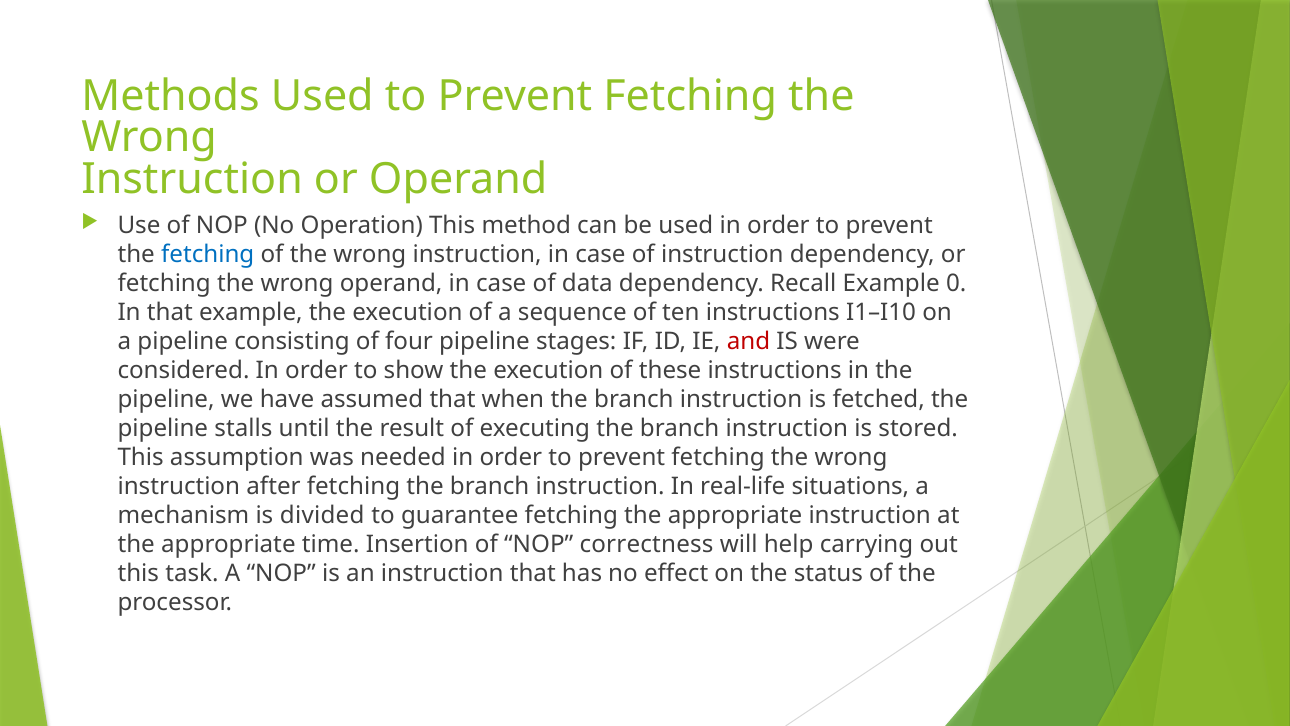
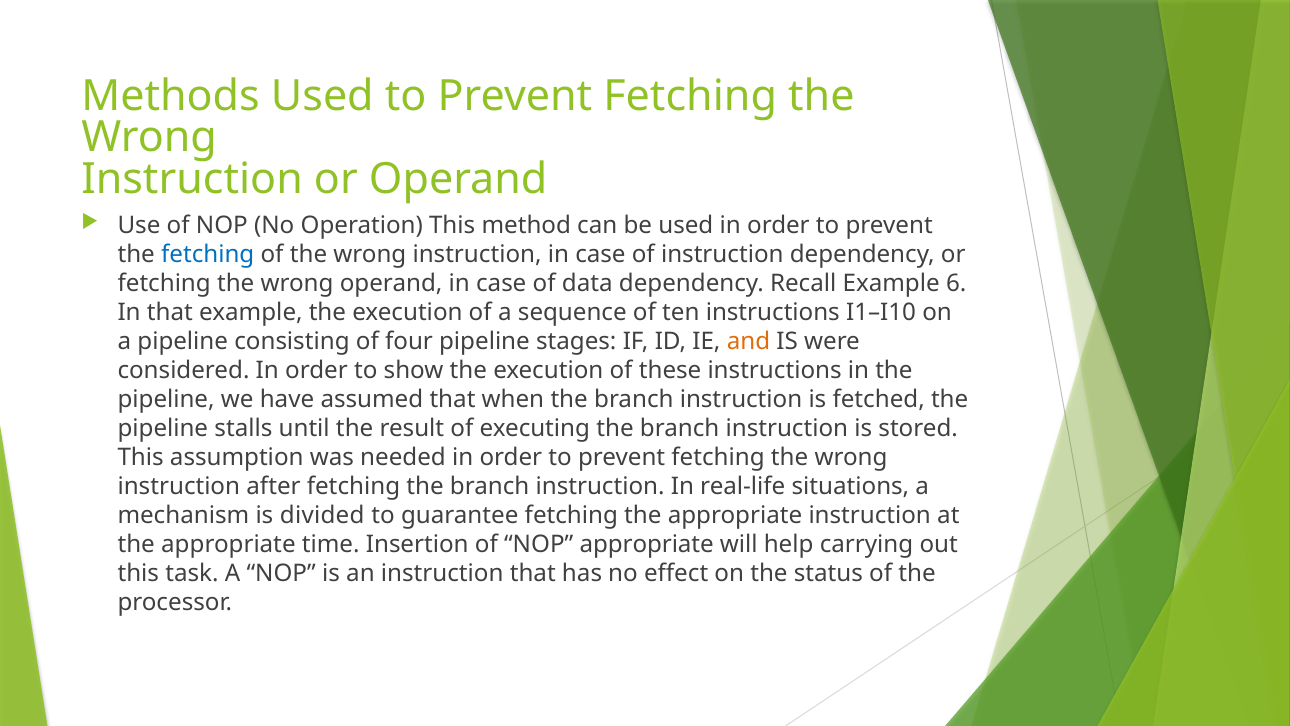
0: 0 -> 6 (956, 283)
and colour: red -> orange (748, 341)
NOP correctness: correctness -> appropriate (647, 545)
